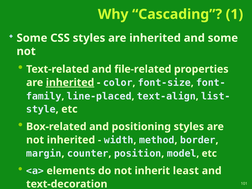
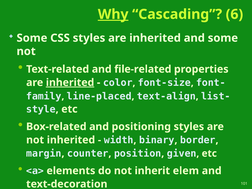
Why underline: none -> present (113, 14)
1: 1 -> 6 (234, 14)
method: method -> binary (157, 140)
model: model -> given (182, 153)
least: least -> elem (186, 171)
